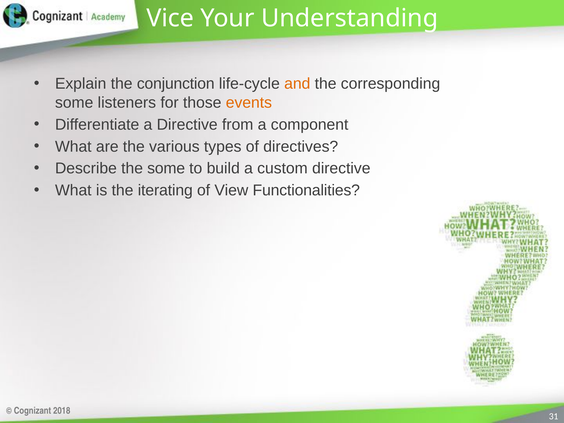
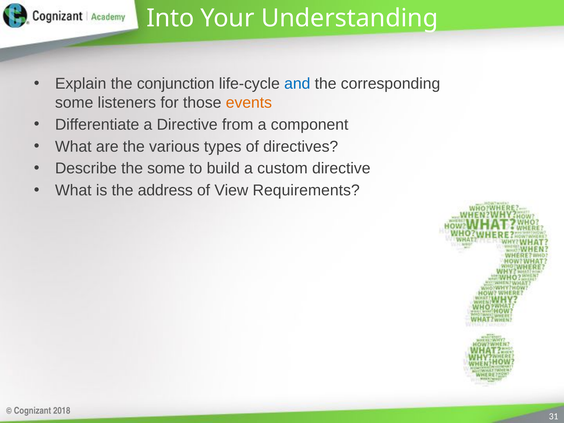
Vice: Vice -> Into (170, 18)
and colour: orange -> blue (297, 84)
iterating: iterating -> address (165, 190)
Functionalities: Functionalities -> Requirements (306, 190)
